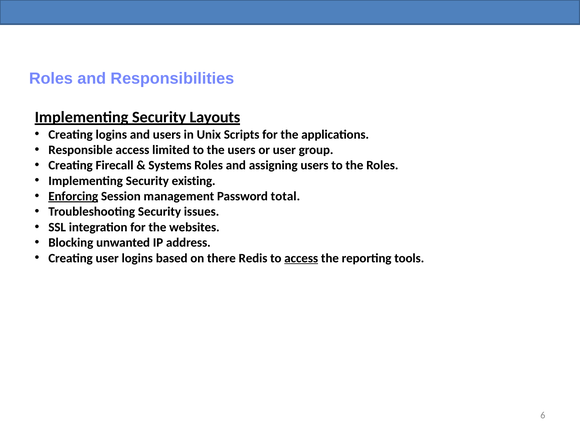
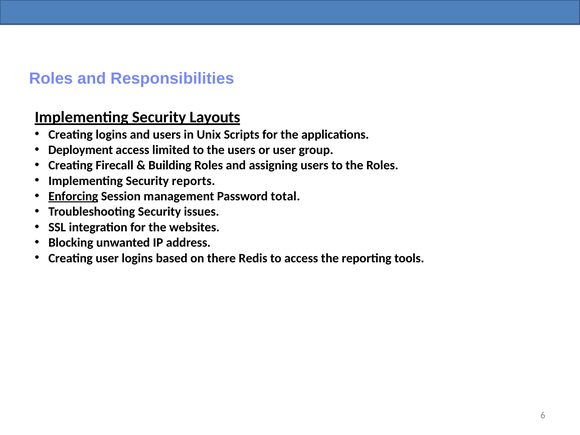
Responsible: Responsible -> Deployment (81, 150)
Systems: Systems -> Building (170, 165)
existing: existing -> reports (193, 181)
access underline: present -> none (301, 258)
